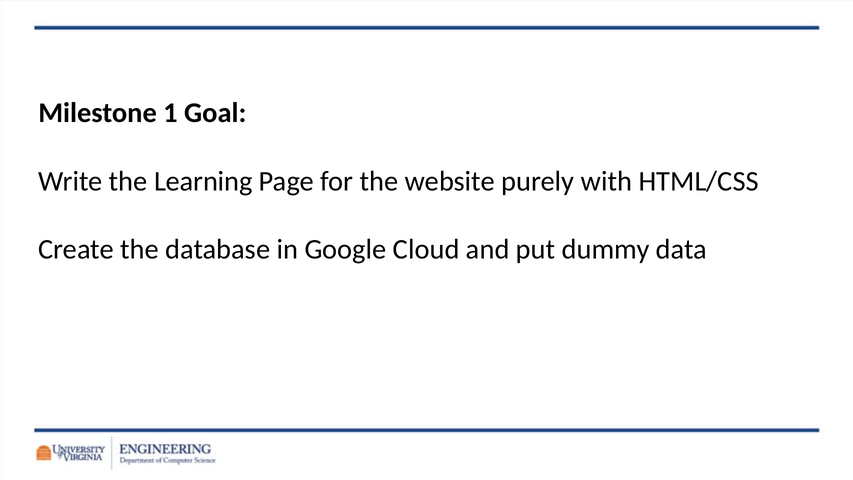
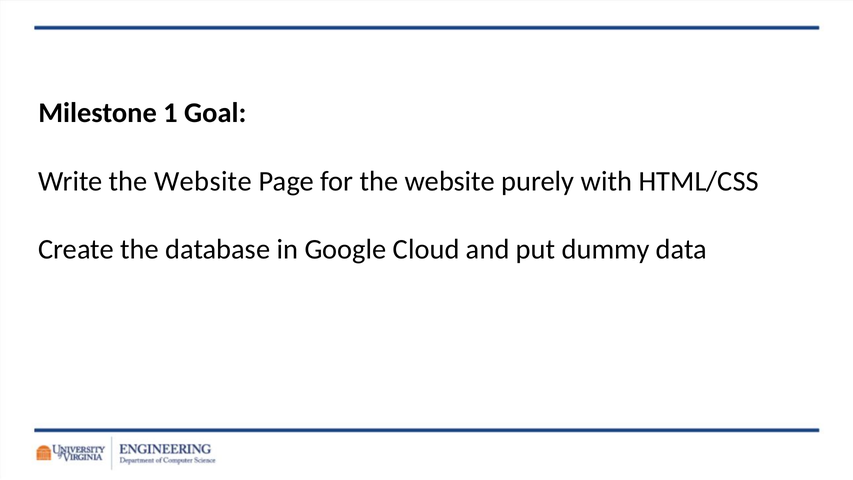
Write the Learning: Learning -> Website (203, 181)
